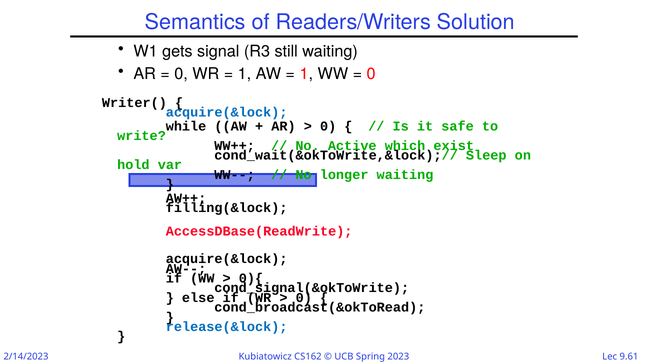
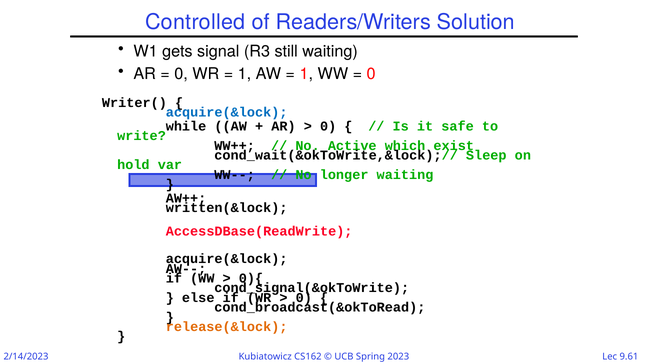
Semantics: Semantics -> Controlled (195, 22)
filling(&lock: filling(&lock -> written(&lock (227, 208)
release(&lock colour: blue -> orange (227, 327)
